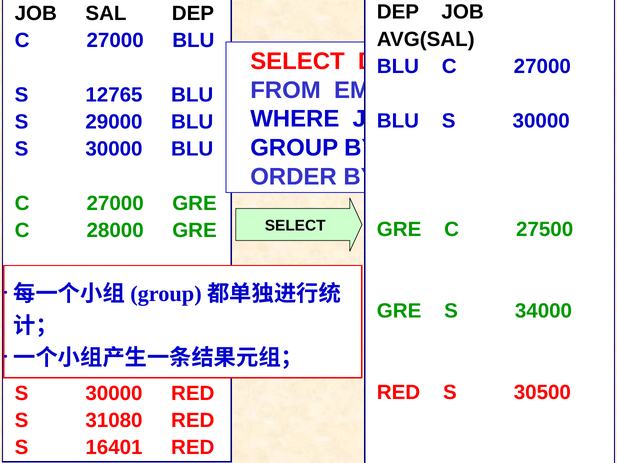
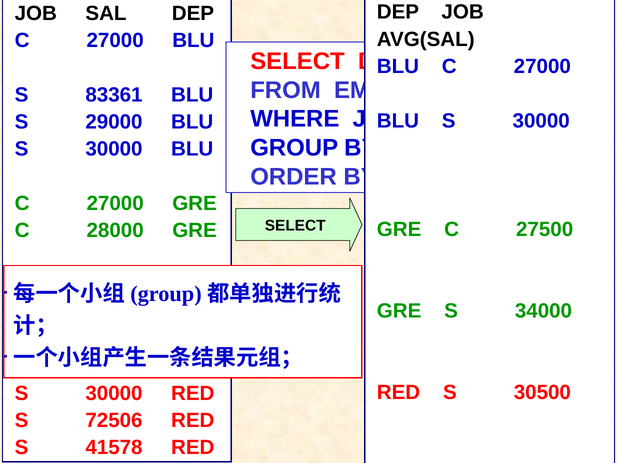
12765: 12765 -> 83361 (114, 95)
31080: 31080 -> 72506 (114, 420)
16401: 16401 -> 41578 (114, 447)
